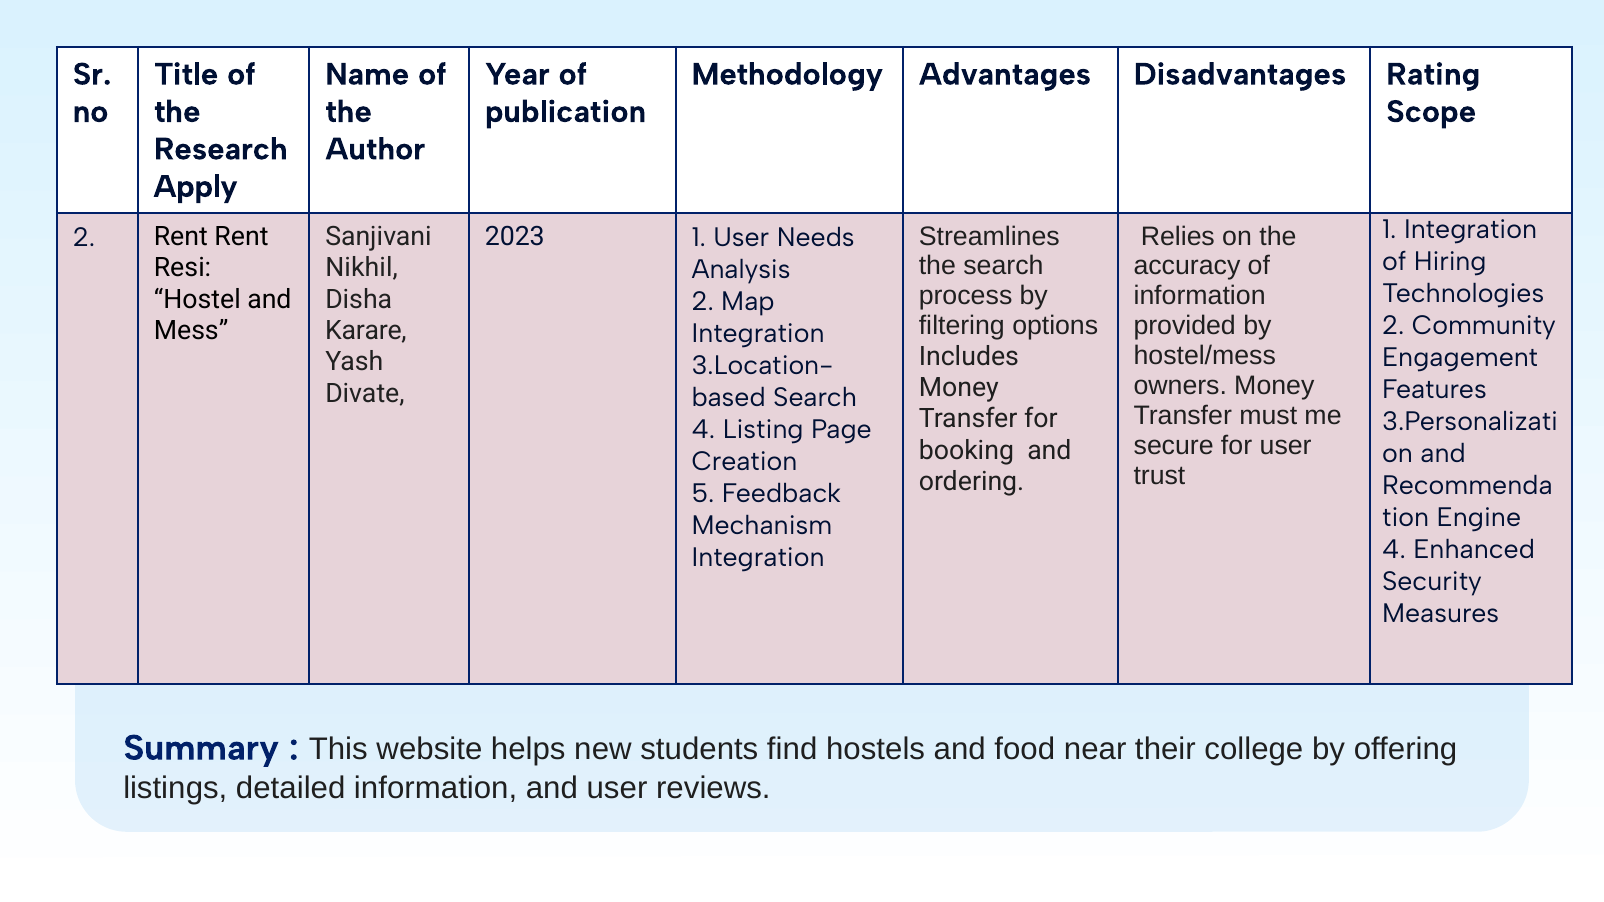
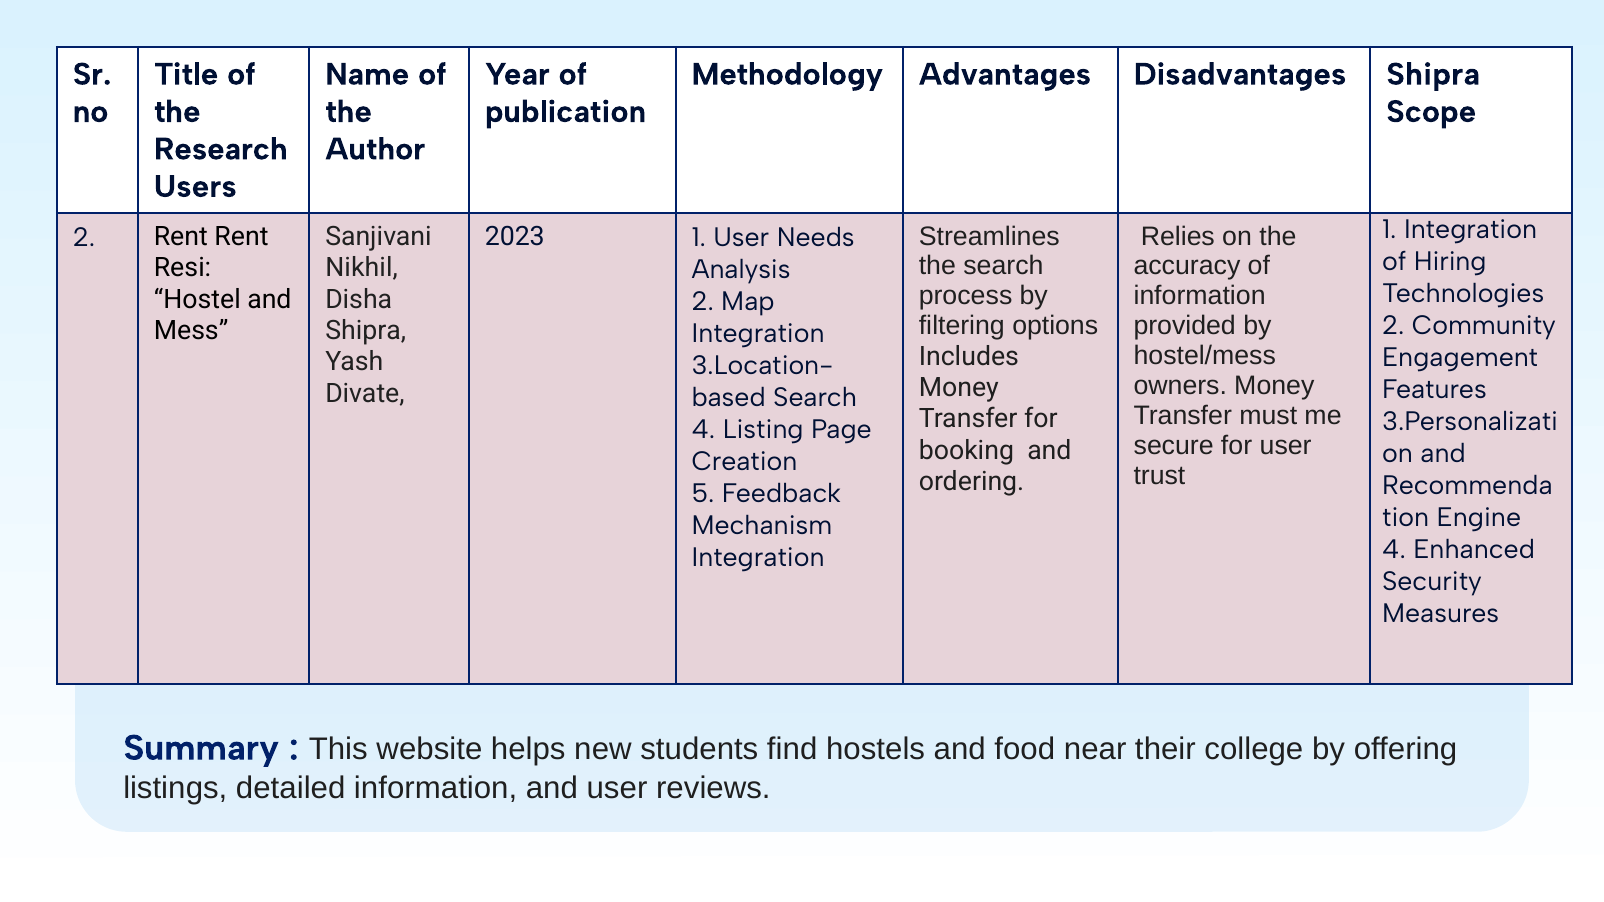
Disadvantages Rating: Rating -> Shipra (1433, 74)
Apply: Apply -> Users (195, 187)
Karare: Karare -> Shipra (366, 331)
